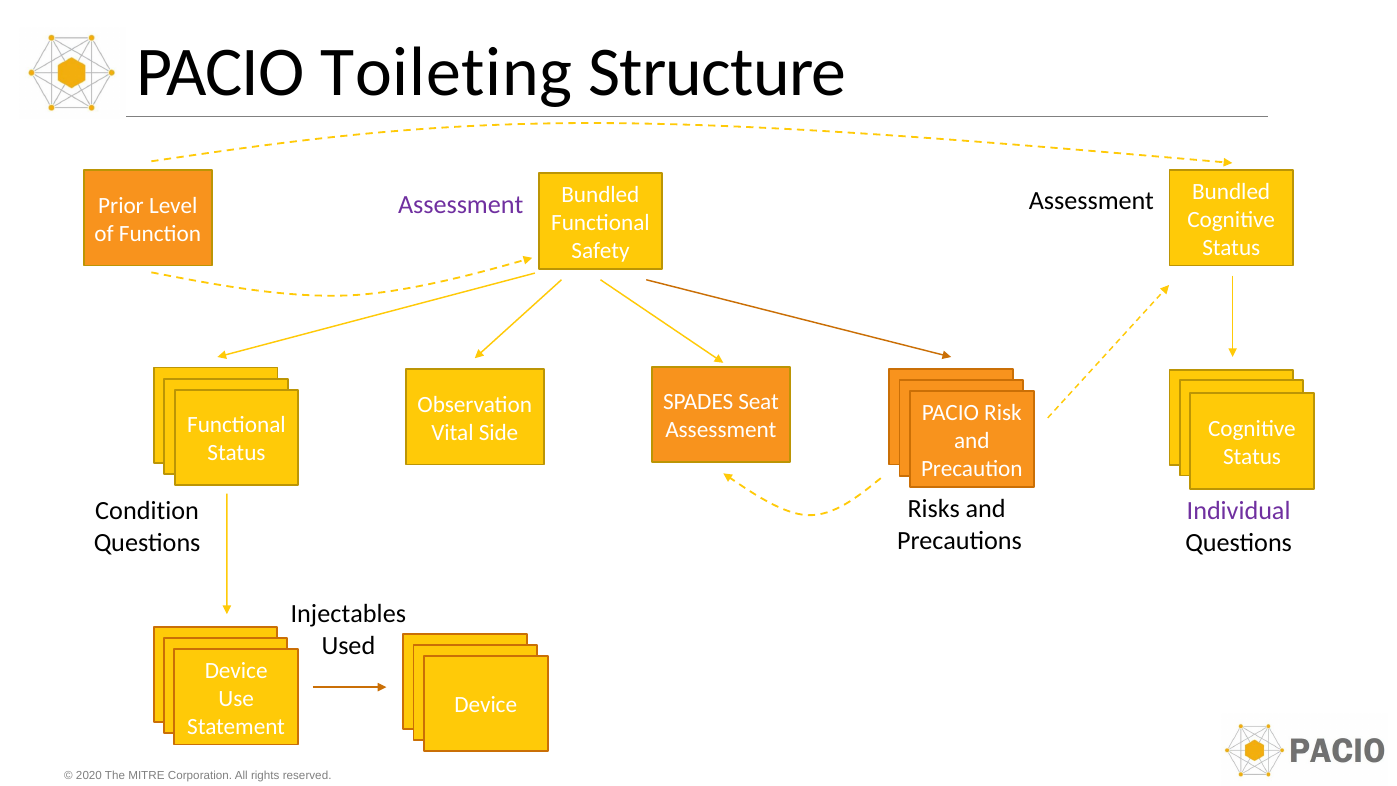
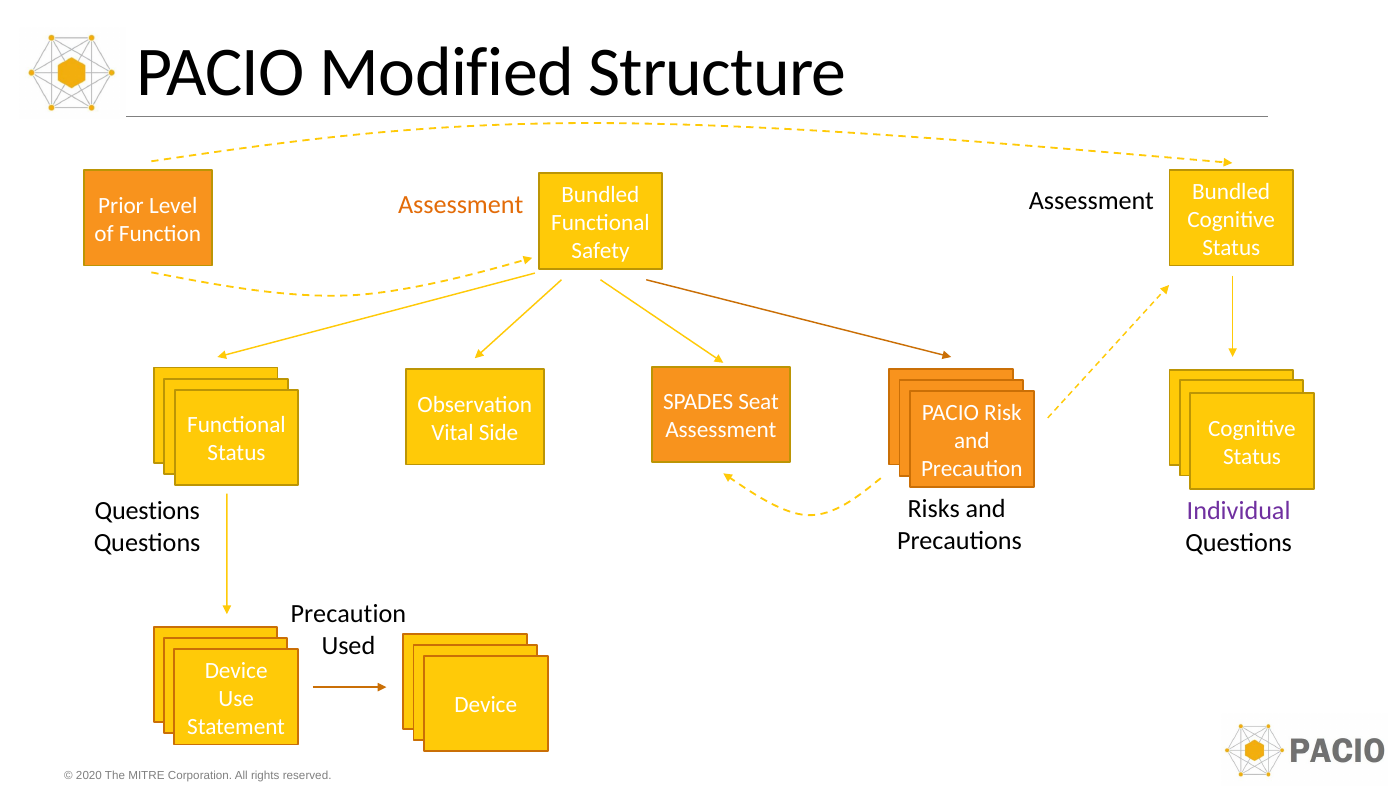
Toileting: Toileting -> Modified (447, 72)
Assessment colour: purple -> orange (461, 205)
Condition: Condition -> Questions (147, 511)
Injectables: Injectables -> Precaution (348, 614)
